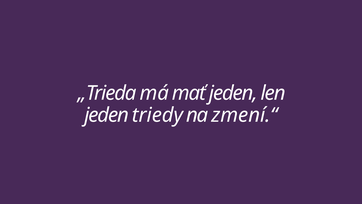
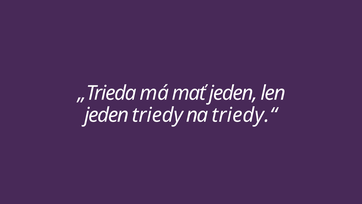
zmení.“: zmení.“ -> triedy.“ (244, 115)
